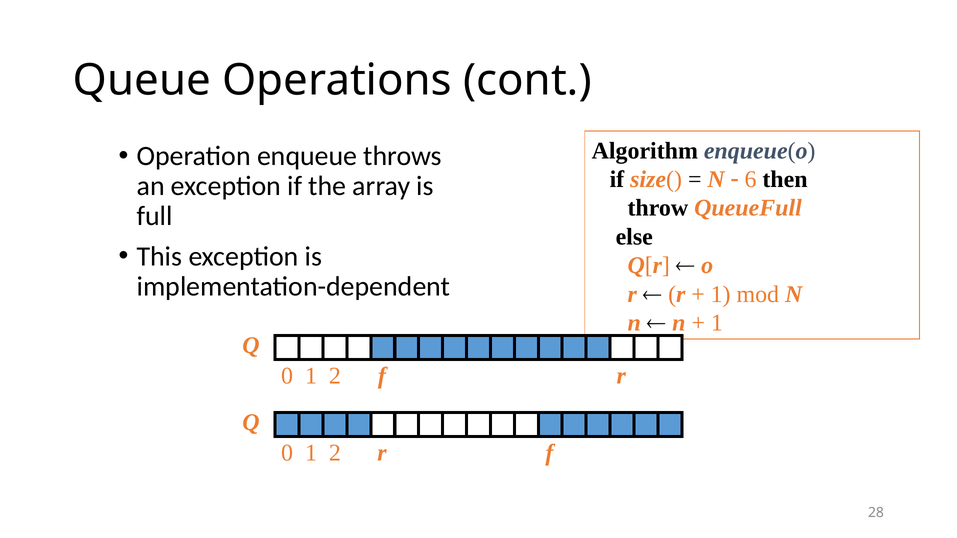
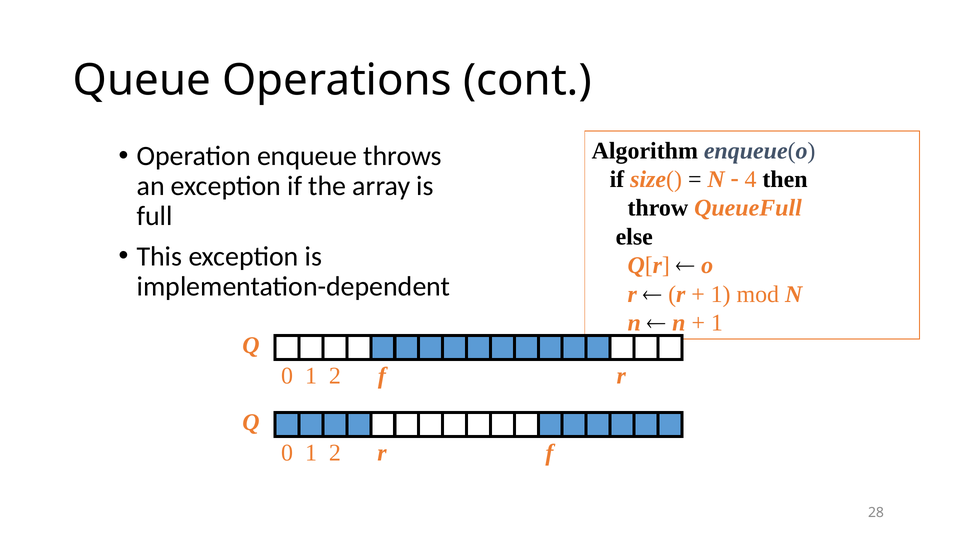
6: 6 -> 4 (750, 179)
